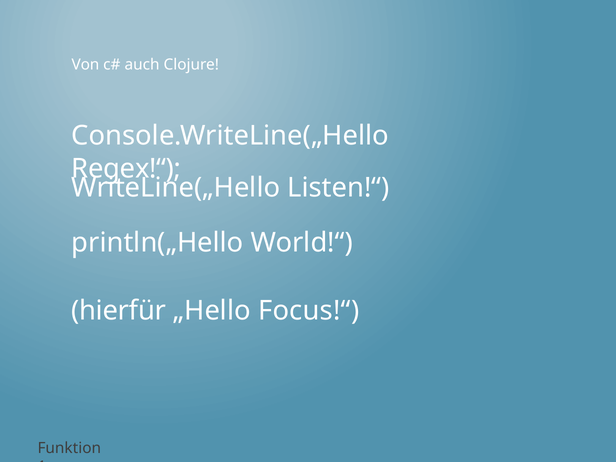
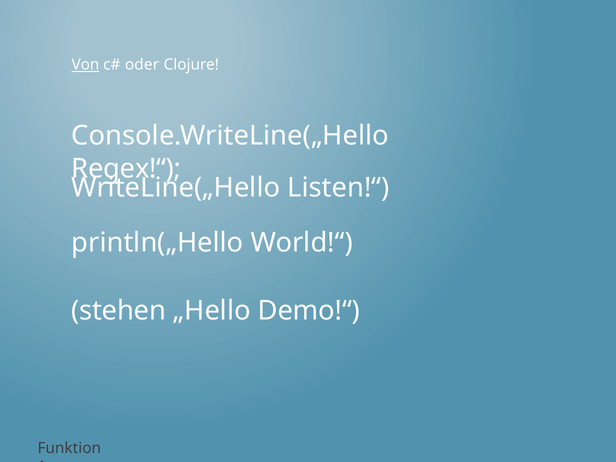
Von underline: none -> present (85, 65)
auch: auch -> oder (142, 65)
hierfür: hierfür -> stehen (119, 311)
Focus!“: Focus!“ -> Demo!“ (309, 311)
